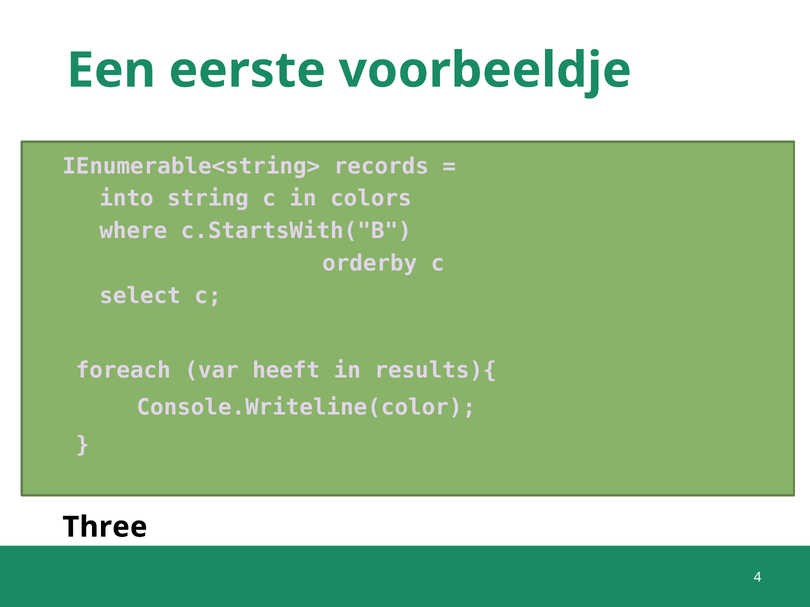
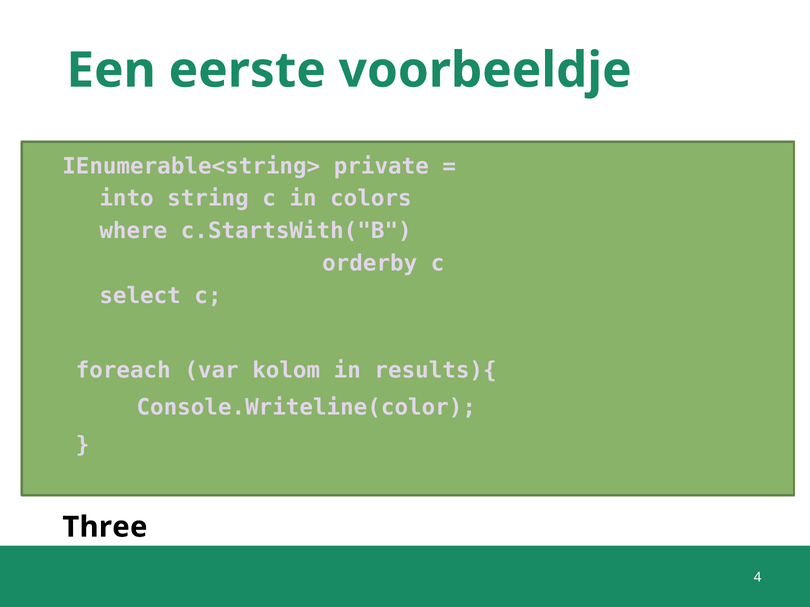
records: records -> private (381, 166)
heeft: heeft -> kolom (286, 371)
